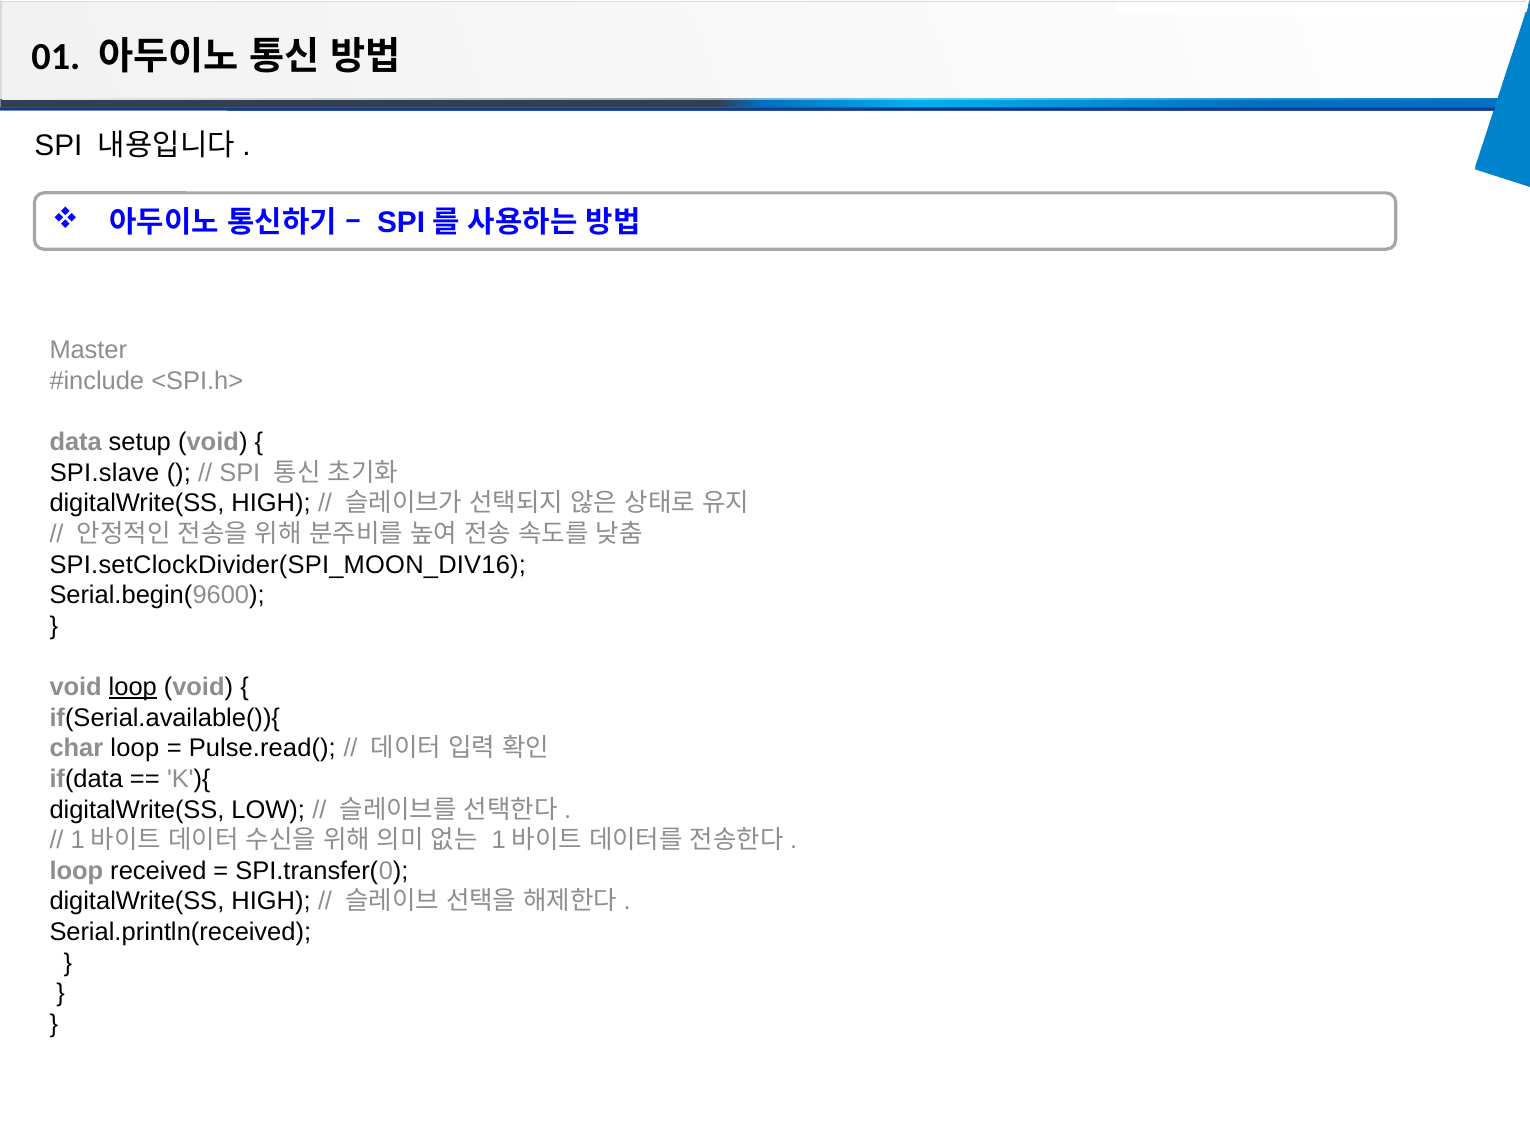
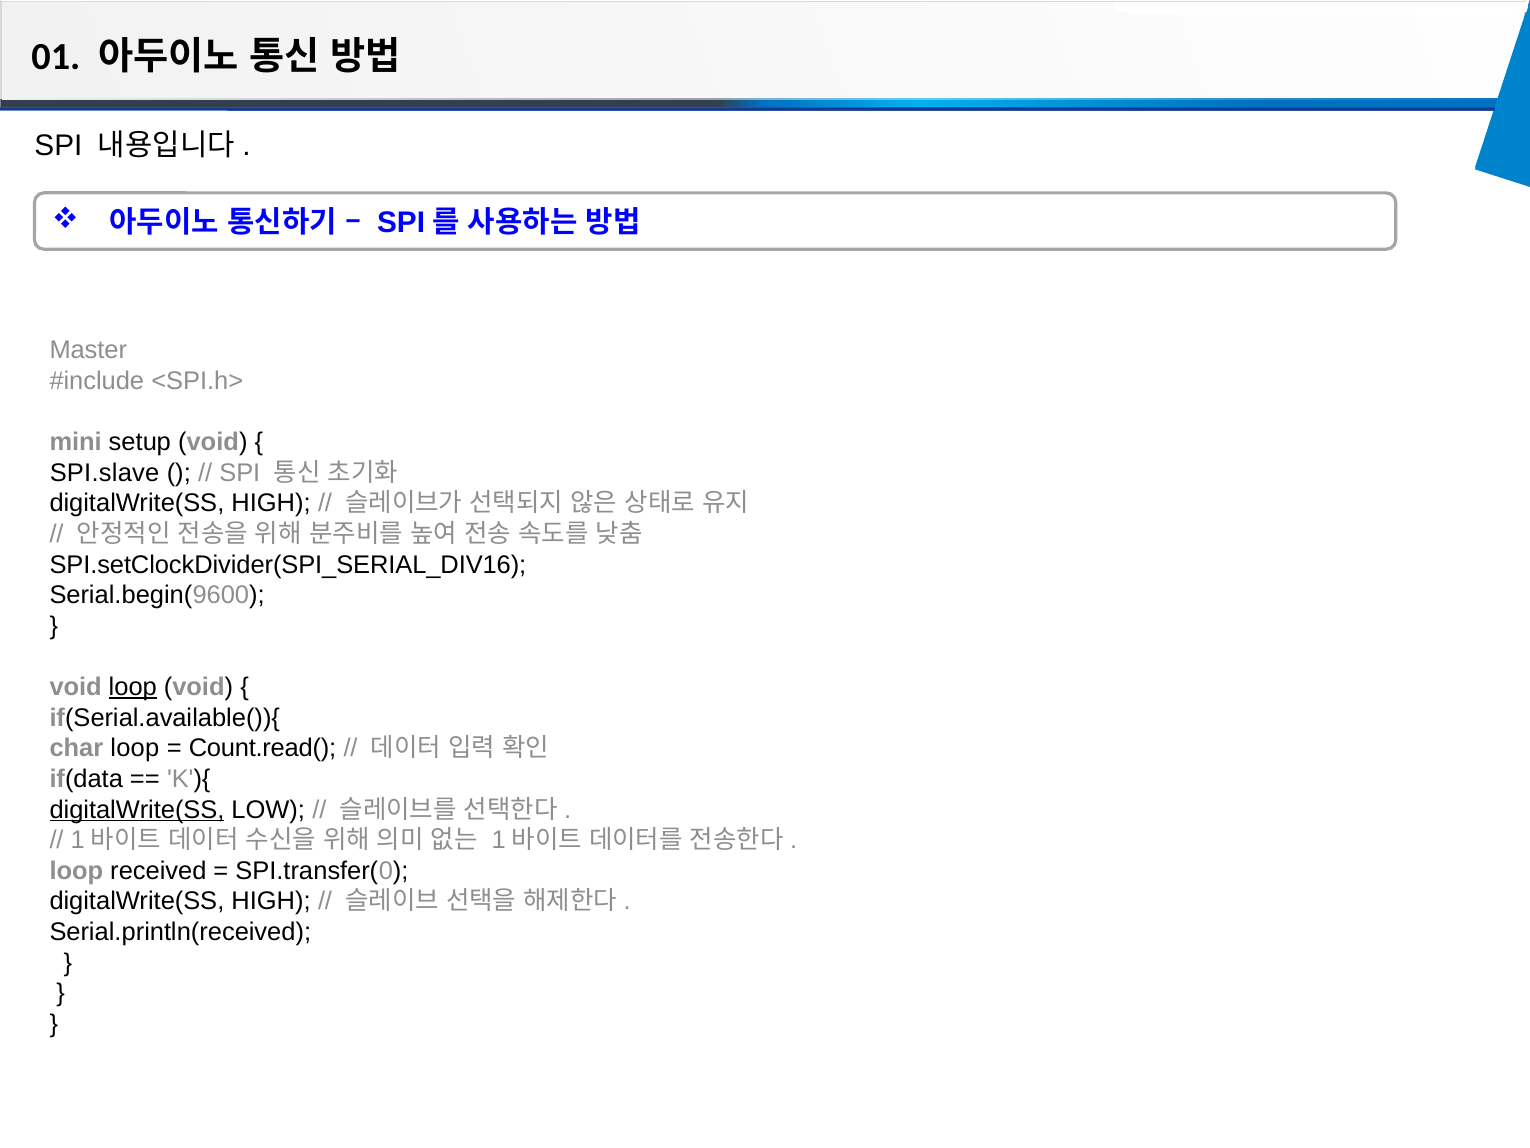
data: data -> mini (76, 442)
SPI.setClockDivider(SPI_MOON_DIV16: SPI.setClockDivider(SPI_MOON_DIV16 -> SPI.setClockDivider(SPI_SERIAL_DIV16 (288, 565)
Pulse.read(: Pulse.read( -> Count.read( (262, 748)
digitalWrite(SS underline: none -> present (137, 809)
